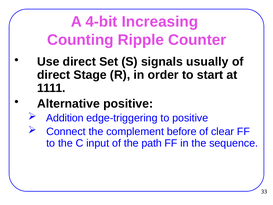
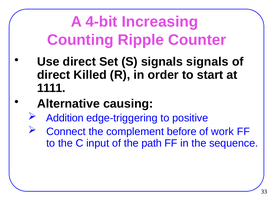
signals usually: usually -> signals (207, 62)
Stage: Stage -> Killed (90, 75)
Alternative positive: positive -> causing (128, 103)
clear: clear -> work (223, 131)
